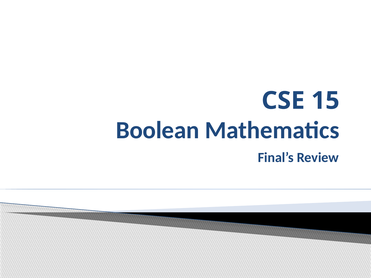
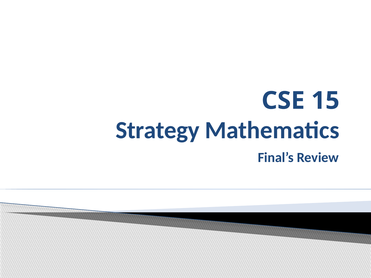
Boolean: Boolean -> Strategy (158, 130)
